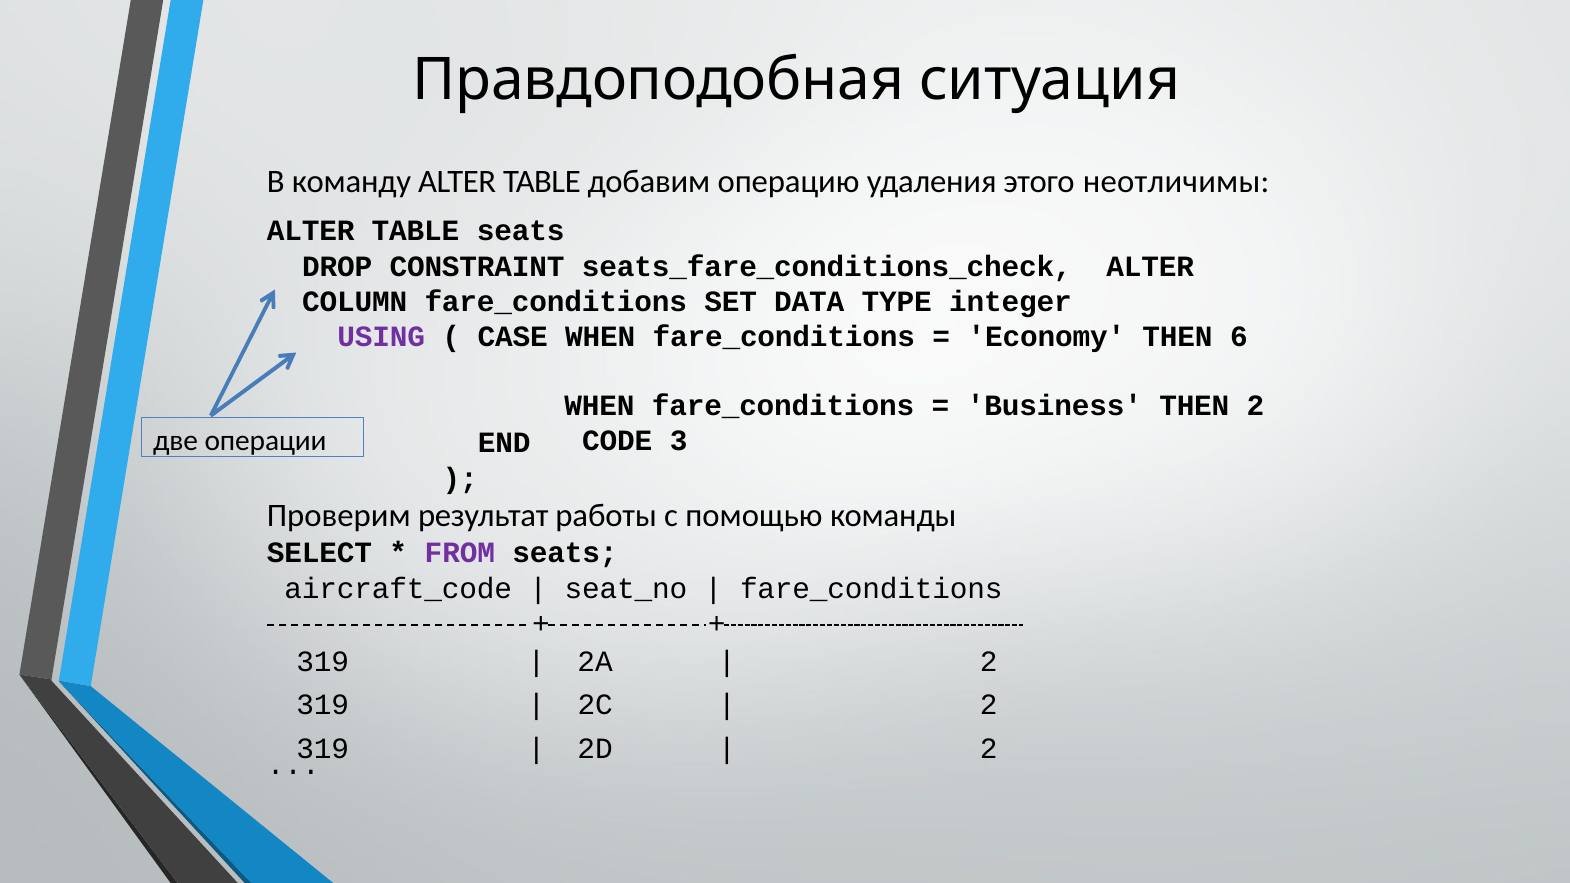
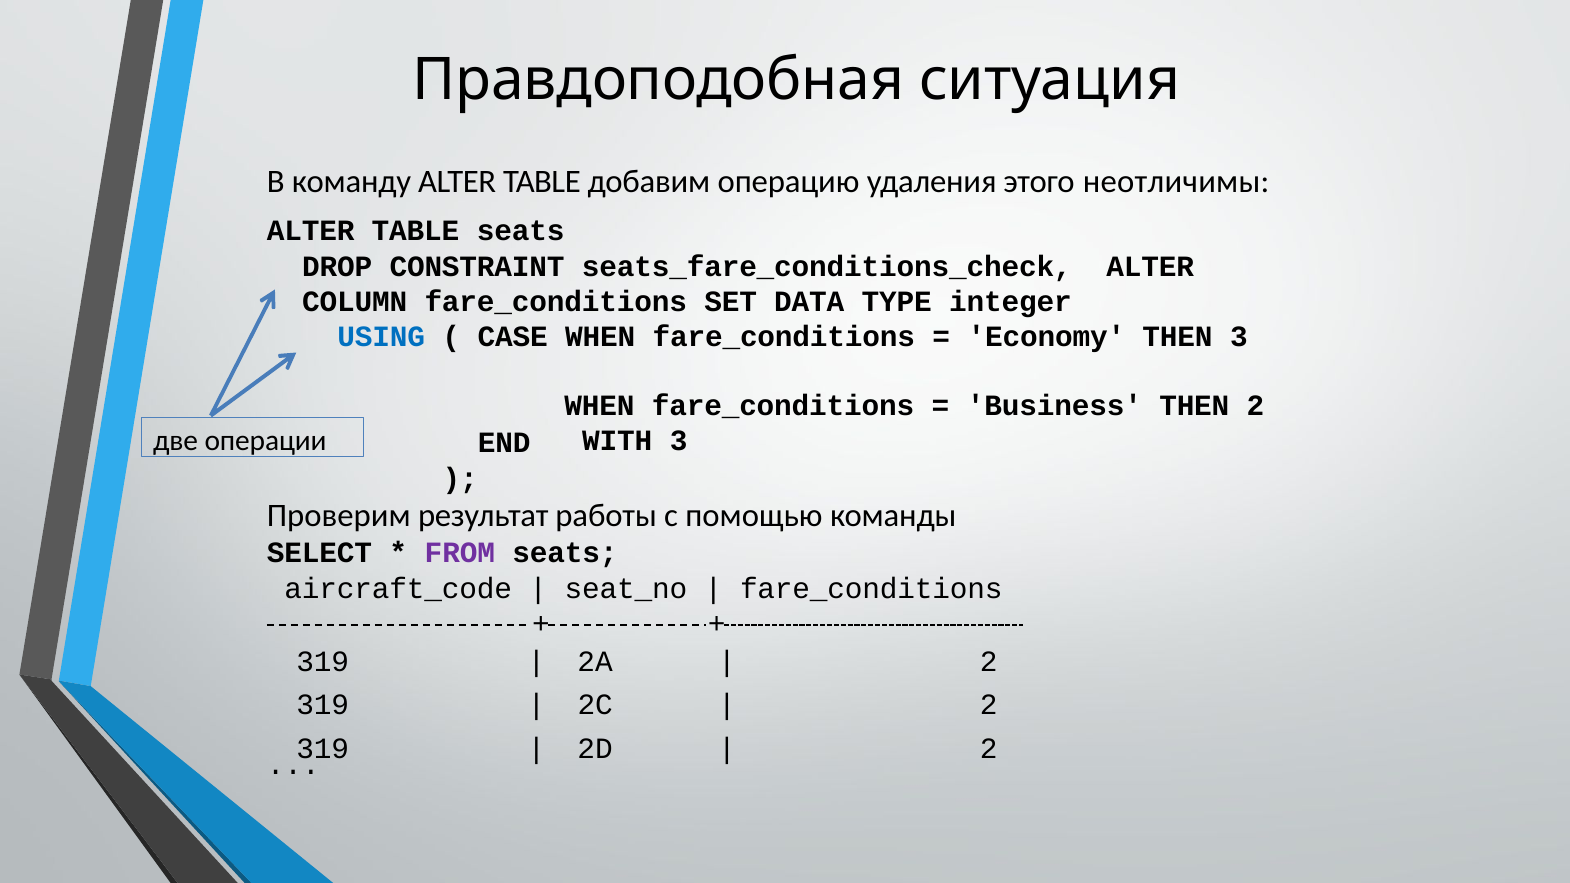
USING colour: purple -> blue (381, 337)
THEN 6: 6 -> 3 (1239, 337)
CODE: CODE -> WITH (617, 441)
